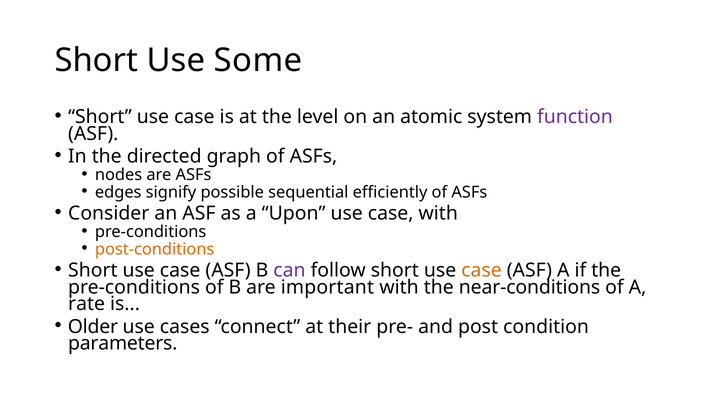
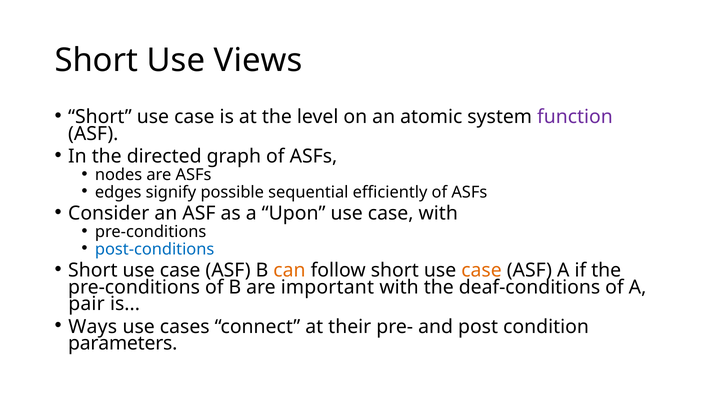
Some: Some -> Views (258, 60)
post-conditions colour: orange -> blue (155, 249)
can colour: purple -> orange (289, 271)
near-conditions: near-conditions -> deaf-conditions (529, 287)
rate: rate -> pair (86, 304)
Older: Older -> Ways (93, 327)
